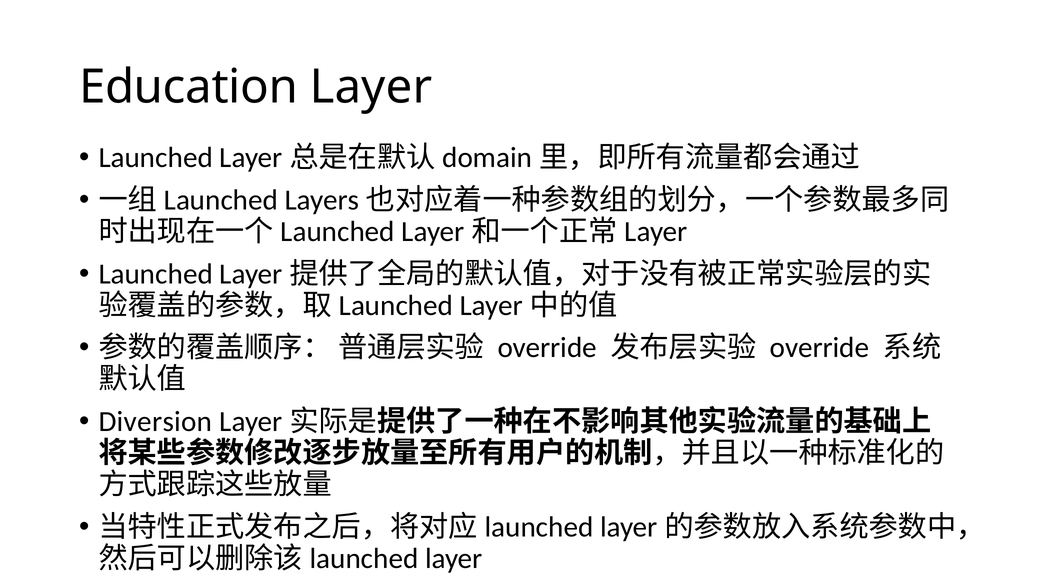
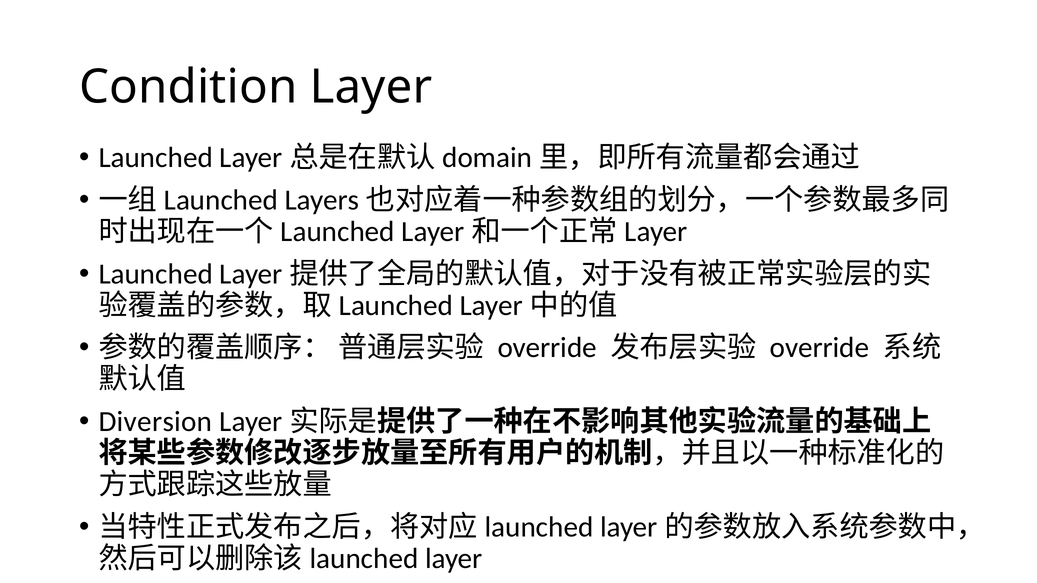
Education: Education -> Condition (188, 87)
